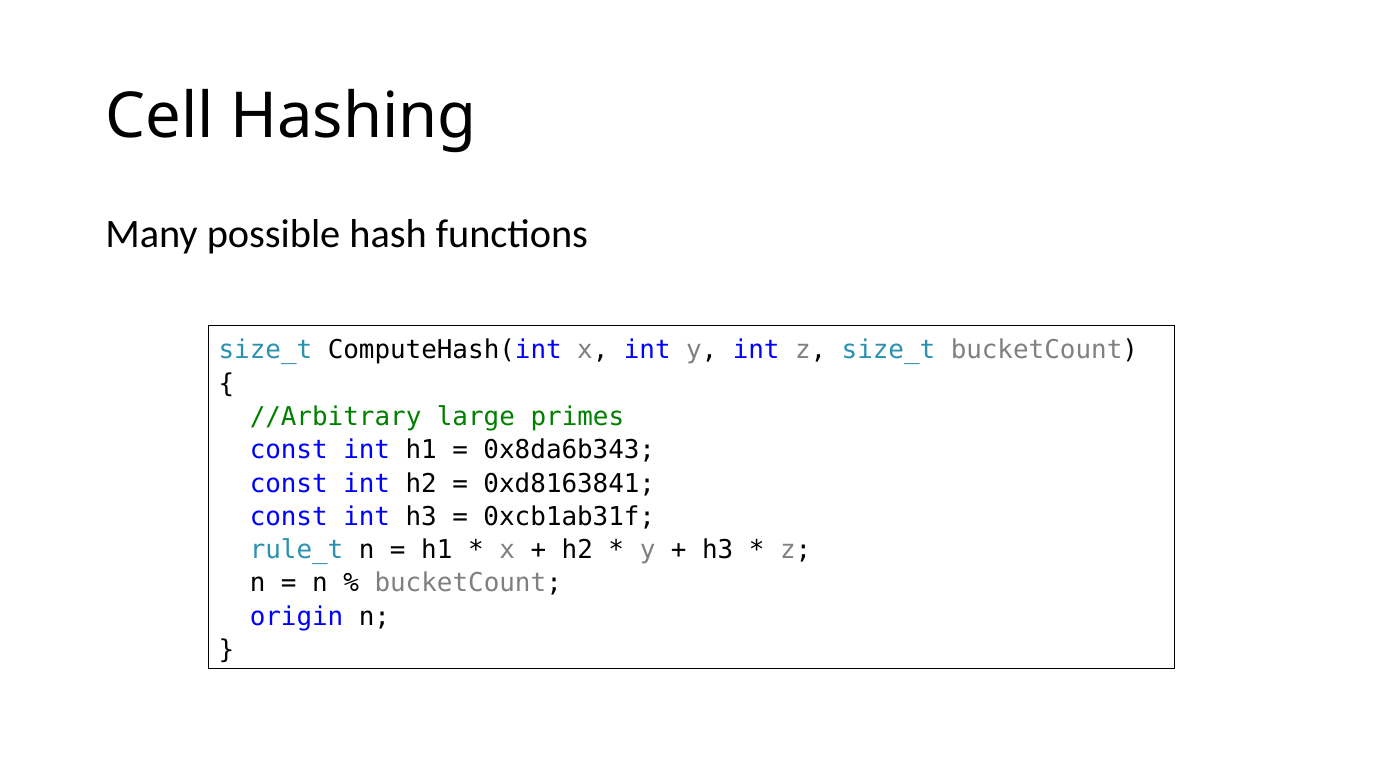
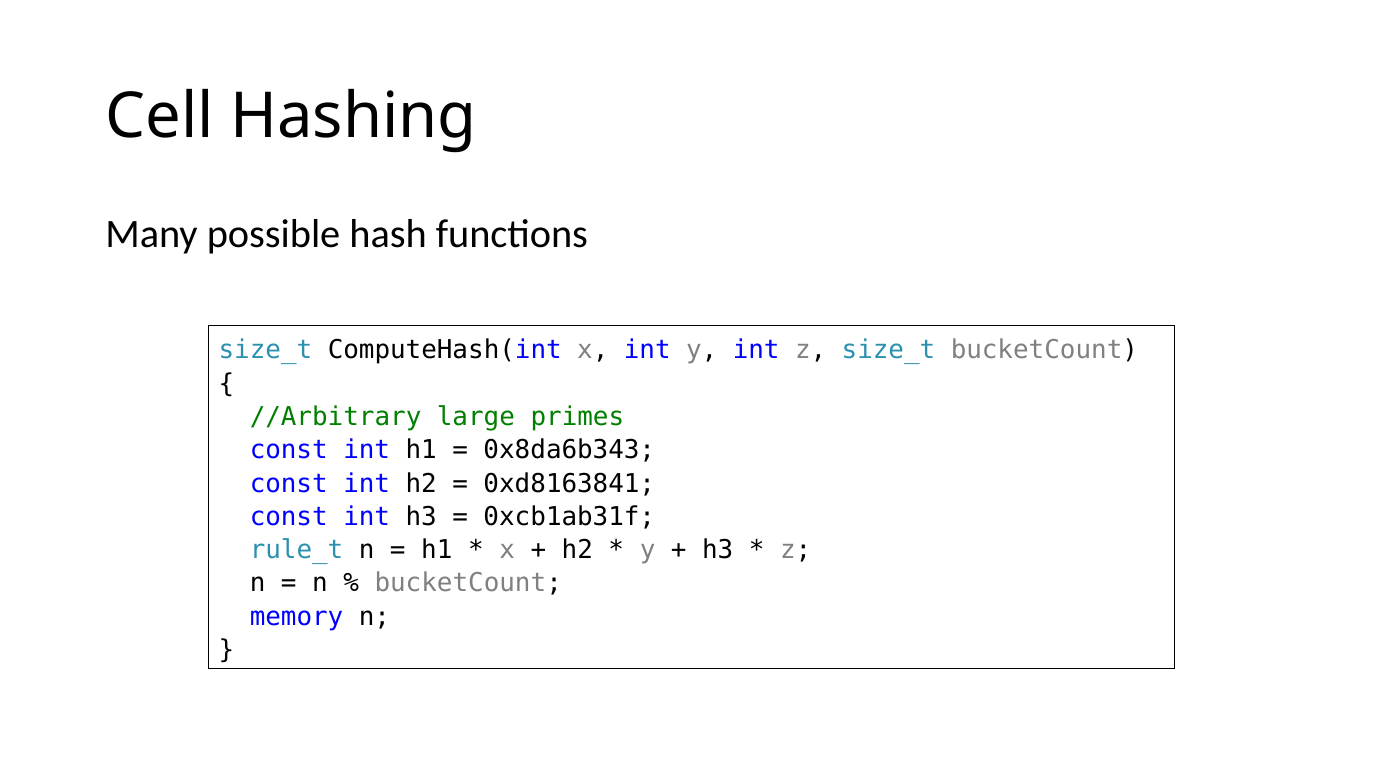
origin: origin -> memory (297, 617)
